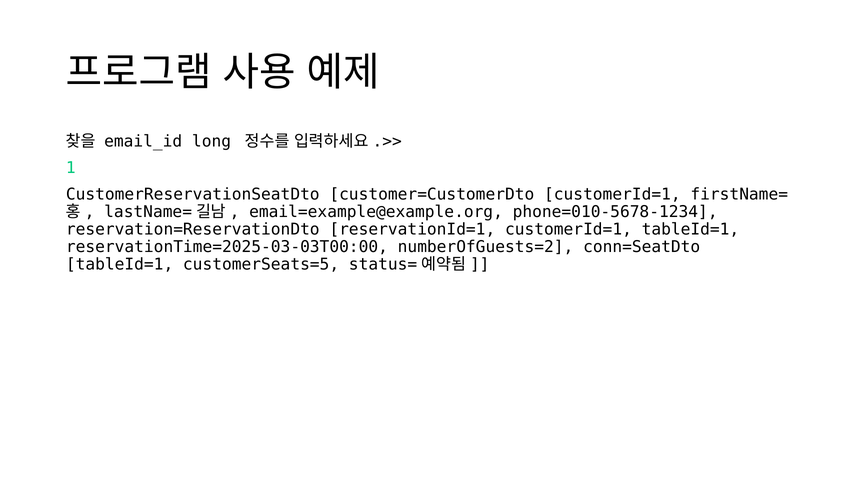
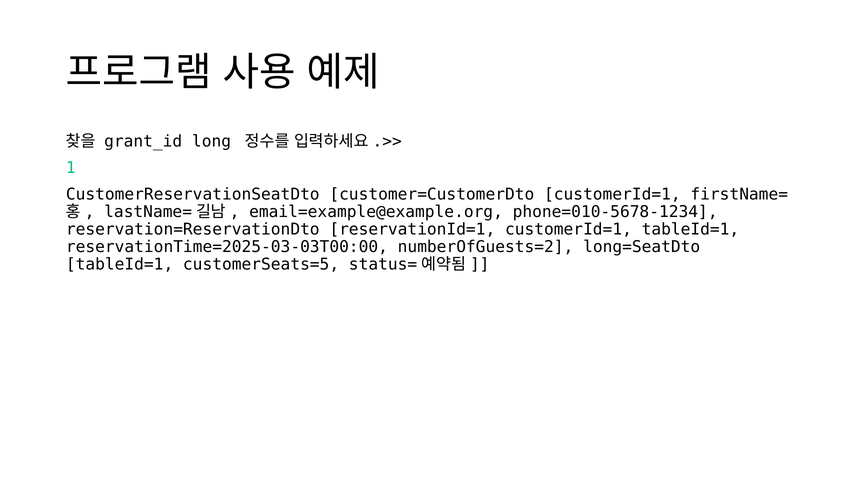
email_id: email_id -> grant_id (143, 141)
conn=SeatDto: conn=SeatDto -> long=SeatDto (642, 247)
